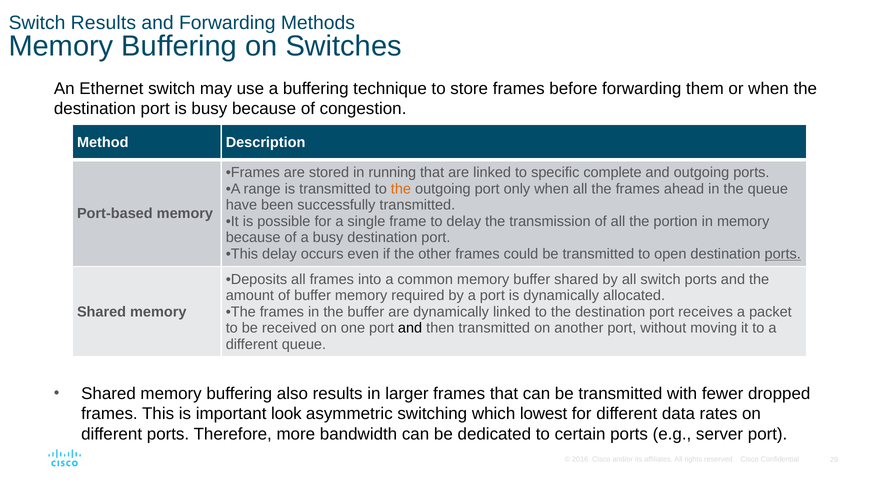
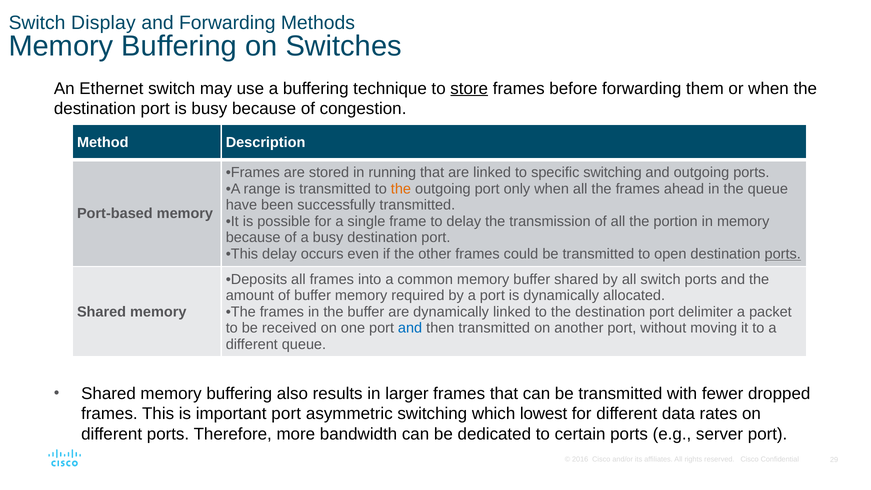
Switch Results: Results -> Display (103, 23)
store underline: none -> present (469, 88)
specific complete: complete -> switching (613, 173)
receives: receives -> delimiter (706, 312)
and colour: black -> blue (410, 328)
important look: look -> port (286, 414)
